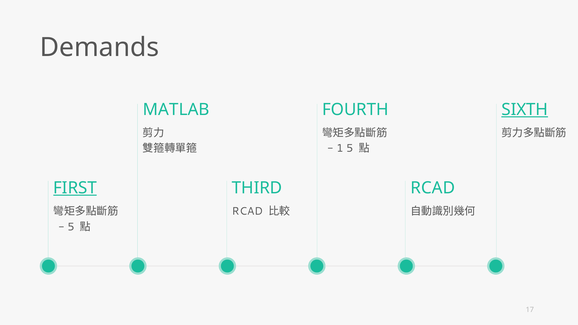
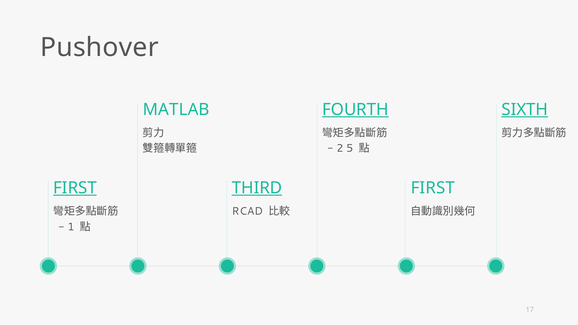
Demands: Demands -> Pushover (99, 48)
FOURTH underline: none -> present (355, 109)
1: 1 -> 2 (340, 148)
THIRD underline: none -> present (257, 188)
RCAD: RCAD -> FIRST (433, 188)
5: 5 -> 1 (71, 227)
